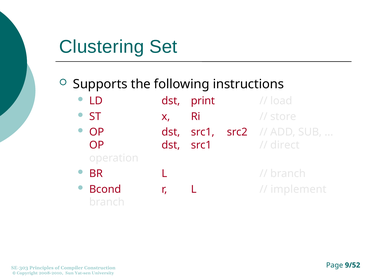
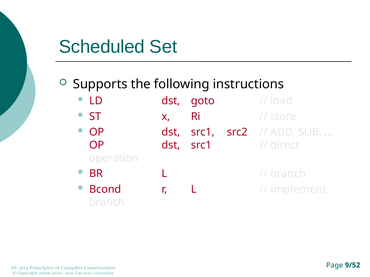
Clustering: Clustering -> Scheduled (102, 47)
print: print -> goto (203, 101)
